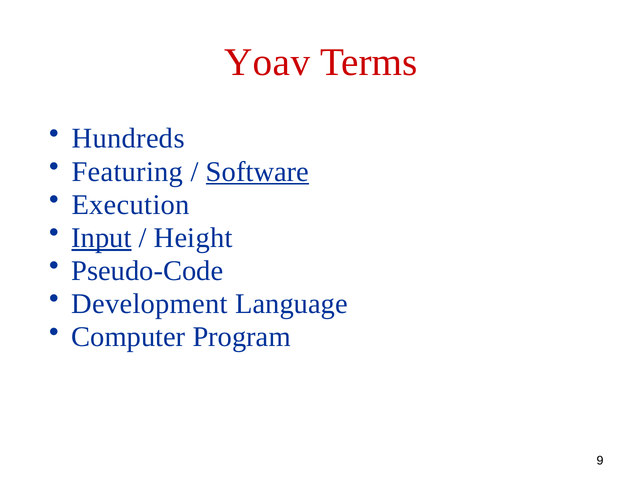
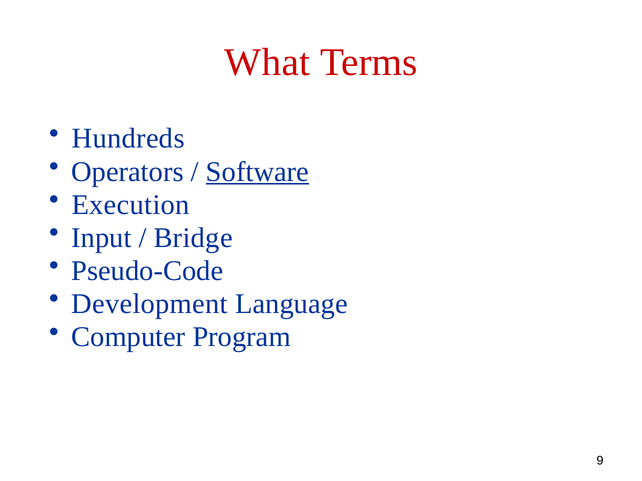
Yoav: Yoav -> What (267, 62)
Featuring: Featuring -> Operators (127, 172)
Input underline: present -> none (101, 238)
Height: Height -> Bridge (193, 238)
